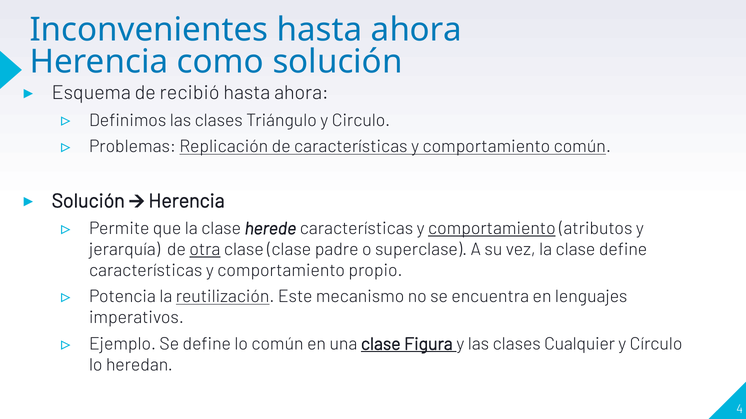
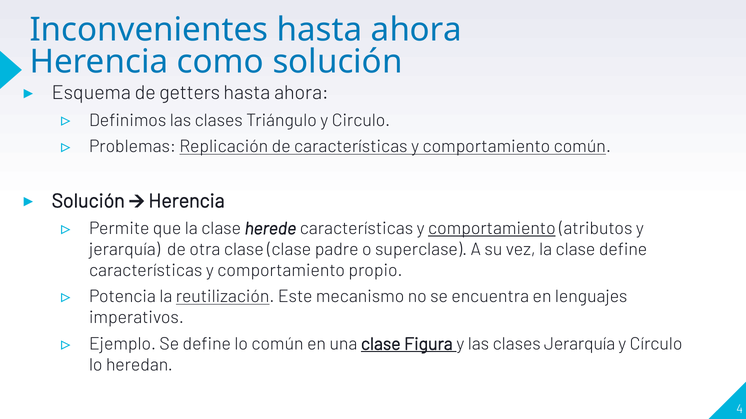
recibió: recibió -> getters (190, 93)
otra underline: present -> none (205, 250)
clases Cualquier: Cualquier -> Jerarquía (580, 345)
